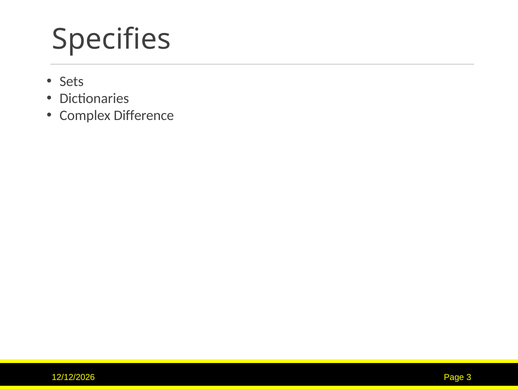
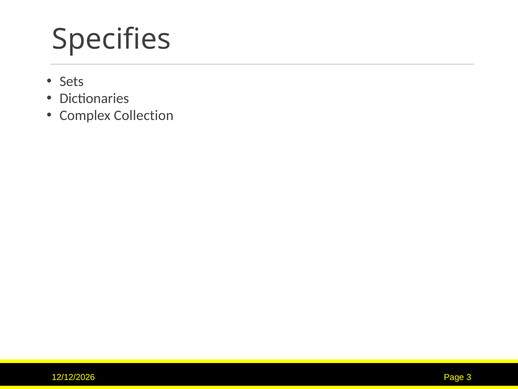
Difference: Difference -> Collection (144, 115)
